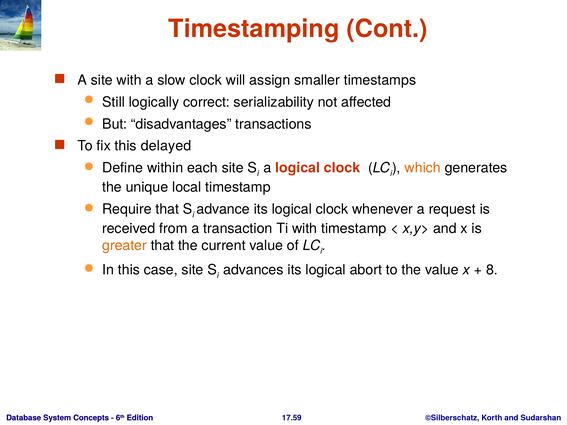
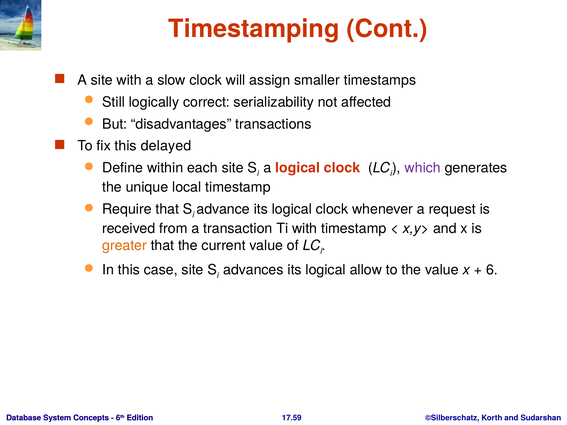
which colour: orange -> purple (423, 168)
abort: abort -> allow (366, 270)
8: 8 -> 6 (492, 270)
